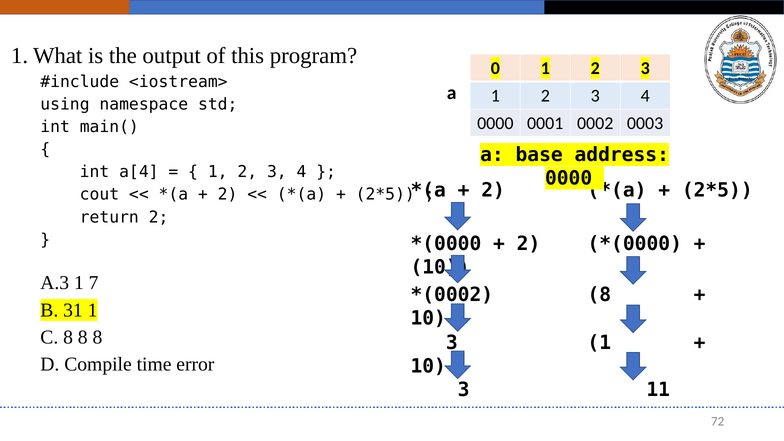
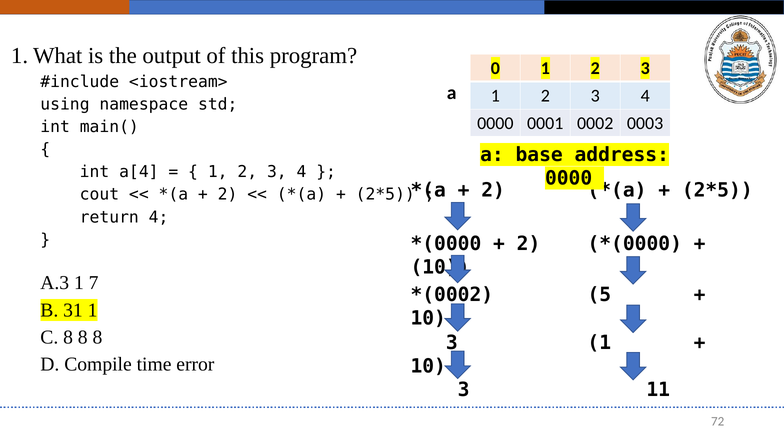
return 2: 2 -> 4 (159, 217)
8: 8 -> 5 (599, 295)
